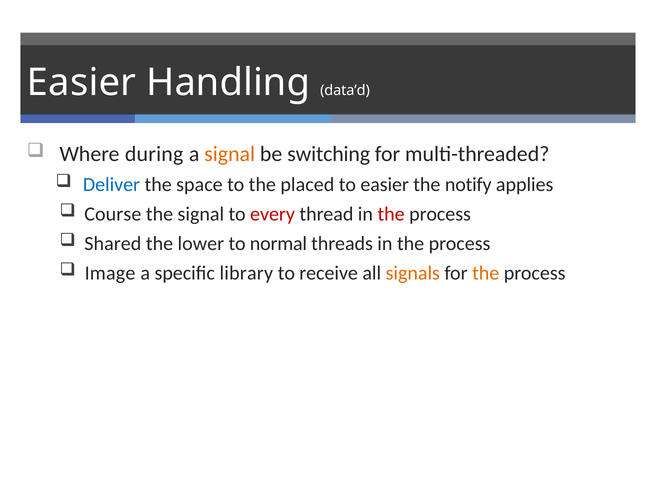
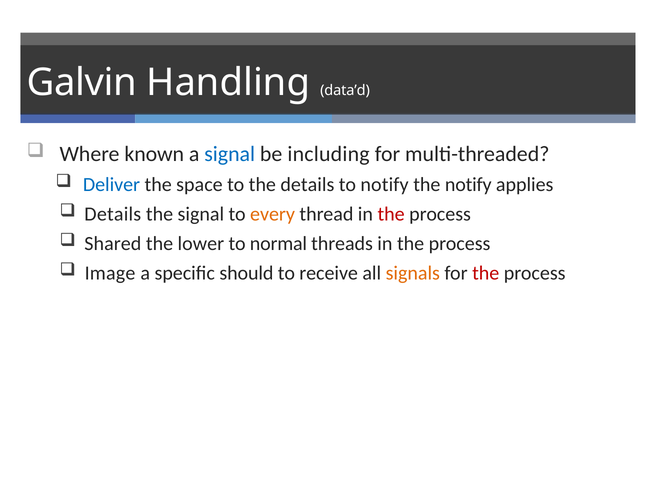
Easier: Easier -> Galvin (82, 83)
during: during -> known (154, 154)
signal colour: orange -> blue (230, 154)
switching: switching -> including (329, 154)
the placed: placed -> details (307, 184)
to easier: easier -> notify (385, 184)
Course: Course -> Details (113, 214)
every colour: red -> orange (273, 214)
library: library -> should (246, 273)
the colour: orange -> red (486, 273)
